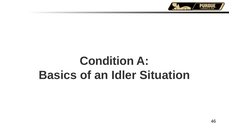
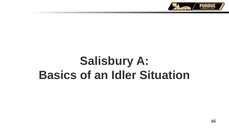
Condition: Condition -> Salisbury (107, 61)
